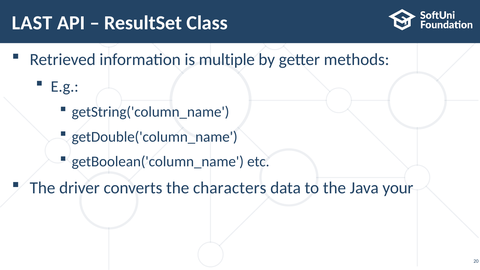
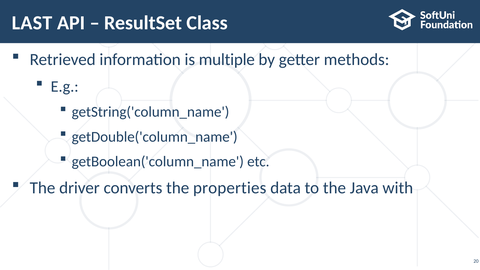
characters: characters -> properties (230, 188)
your: your -> with (398, 188)
